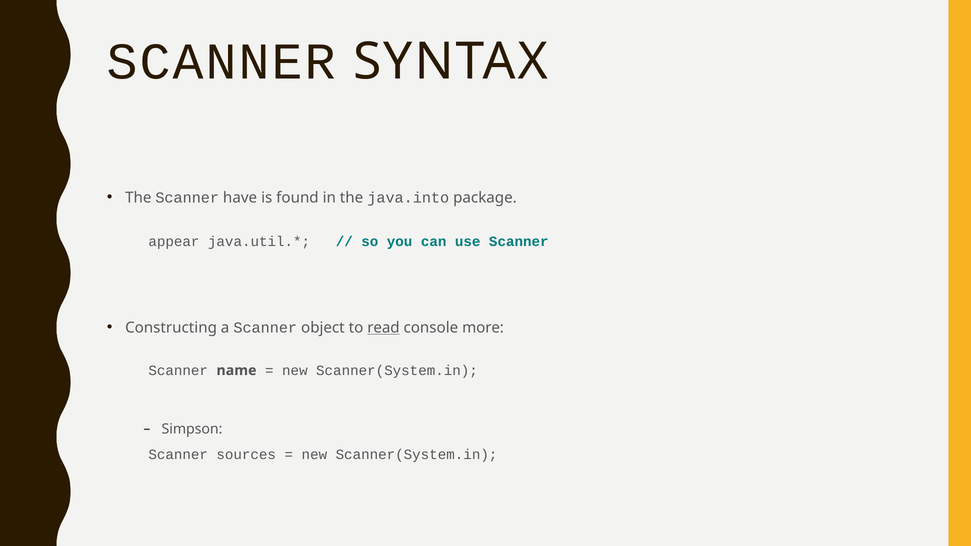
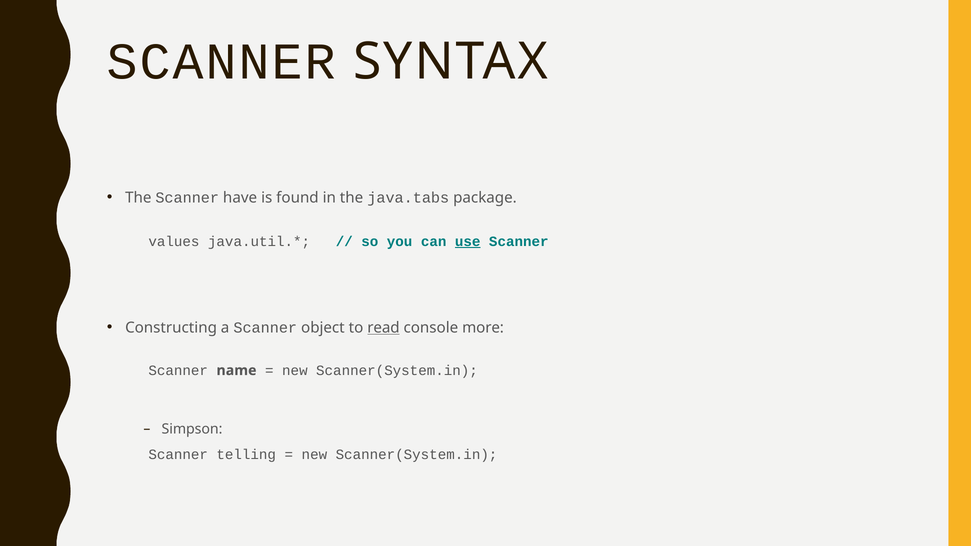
java.into: java.into -> java.tabs (408, 198)
appear: appear -> values (174, 241)
use underline: none -> present (468, 241)
sources: sources -> telling (246, 455)
